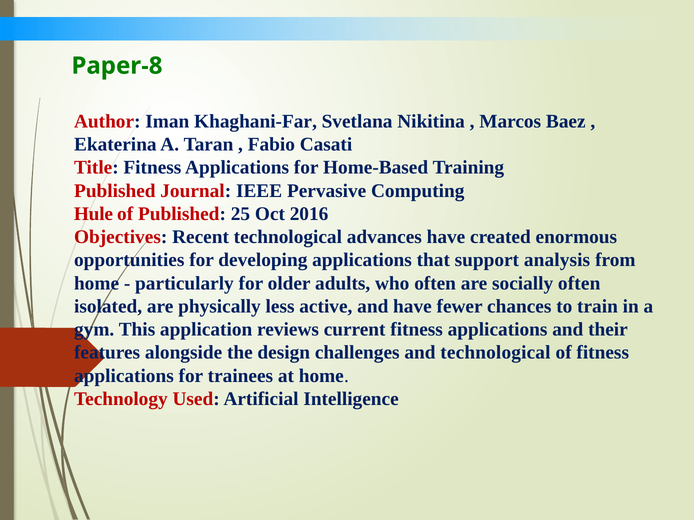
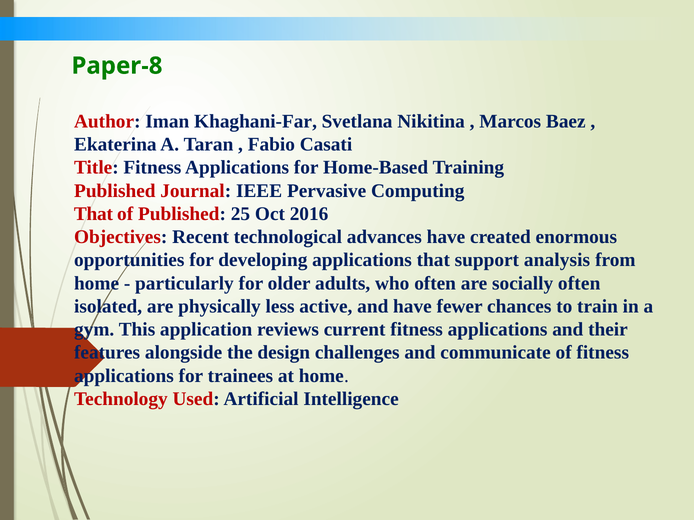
Hule: Hule -> That (93, 214)
and technological: technological -> communicate (496, 353)
